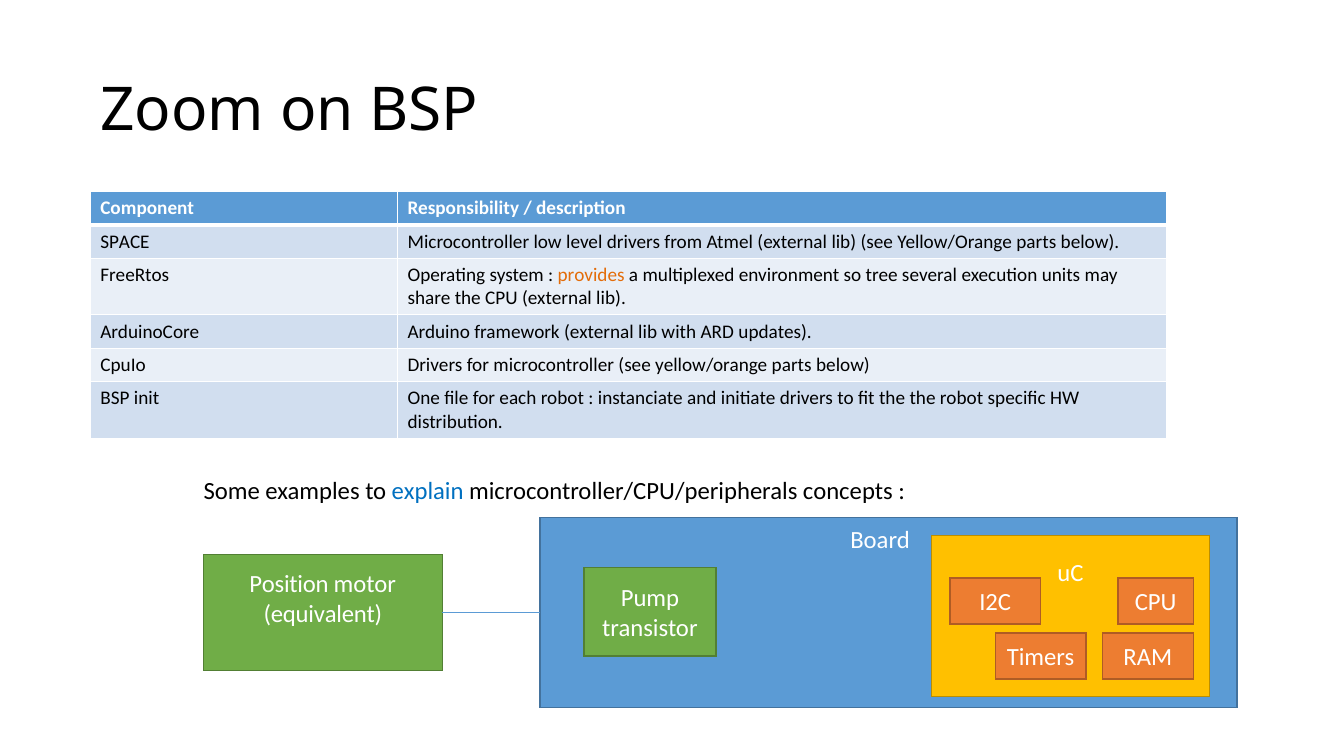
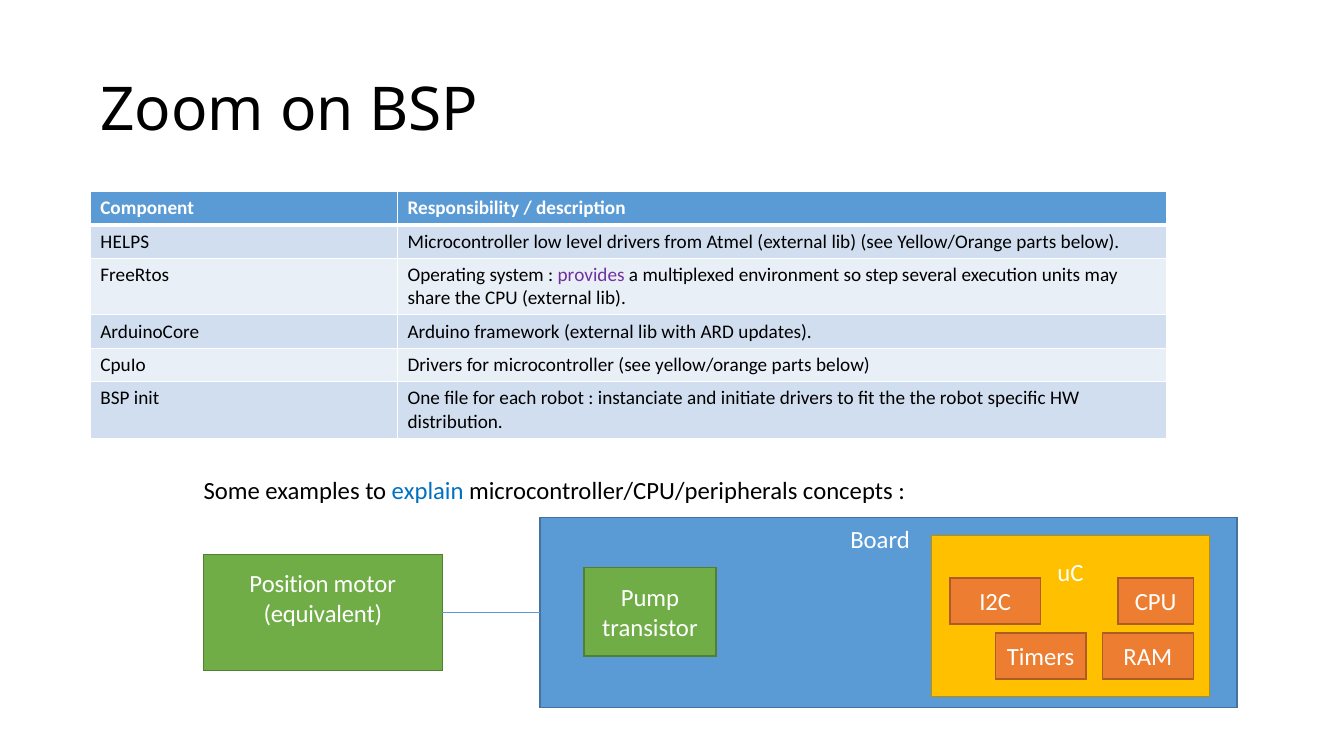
SPACE: SPACE -> HELPS (125, 242)
provides colour: orange -> purple (591, 275)
tree: tree -> step (882, 275)
